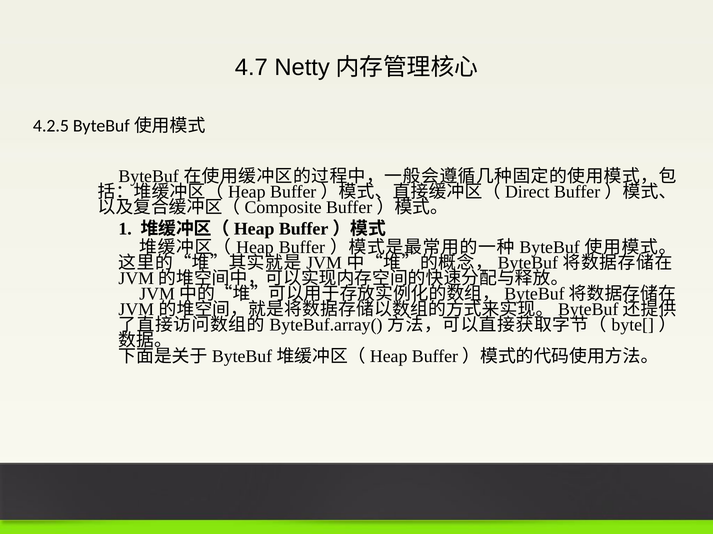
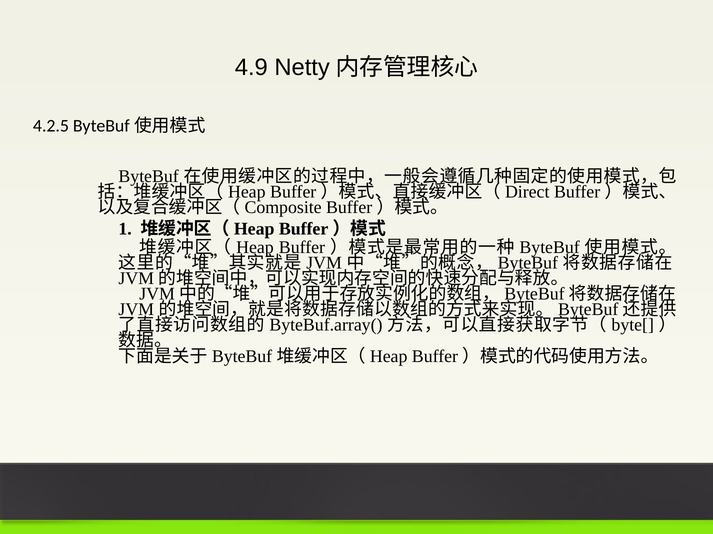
4.7: 4.7 -> 4.9 (251, 68)
